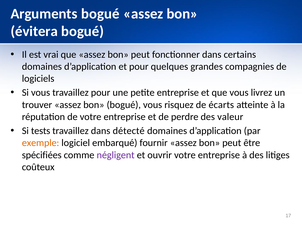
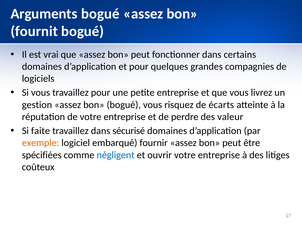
évitera: évitera -> fournit (34, 31)
trouver: trouver -> gestion (37, 105)
tests: tests -> faite (41, 131)
détecté: détecté -> sécurisé (129, 131)
négligent colour: purple -> blue (116, 155)
